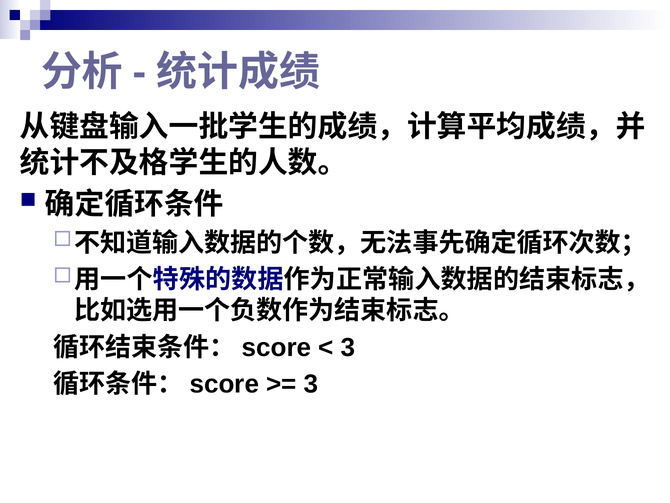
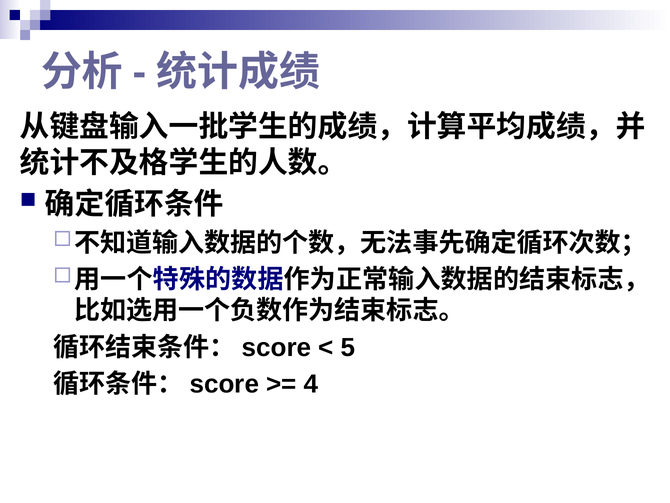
3: 3 -> 5 (348, 347)
3: 3 -> 4 (311, 384)
